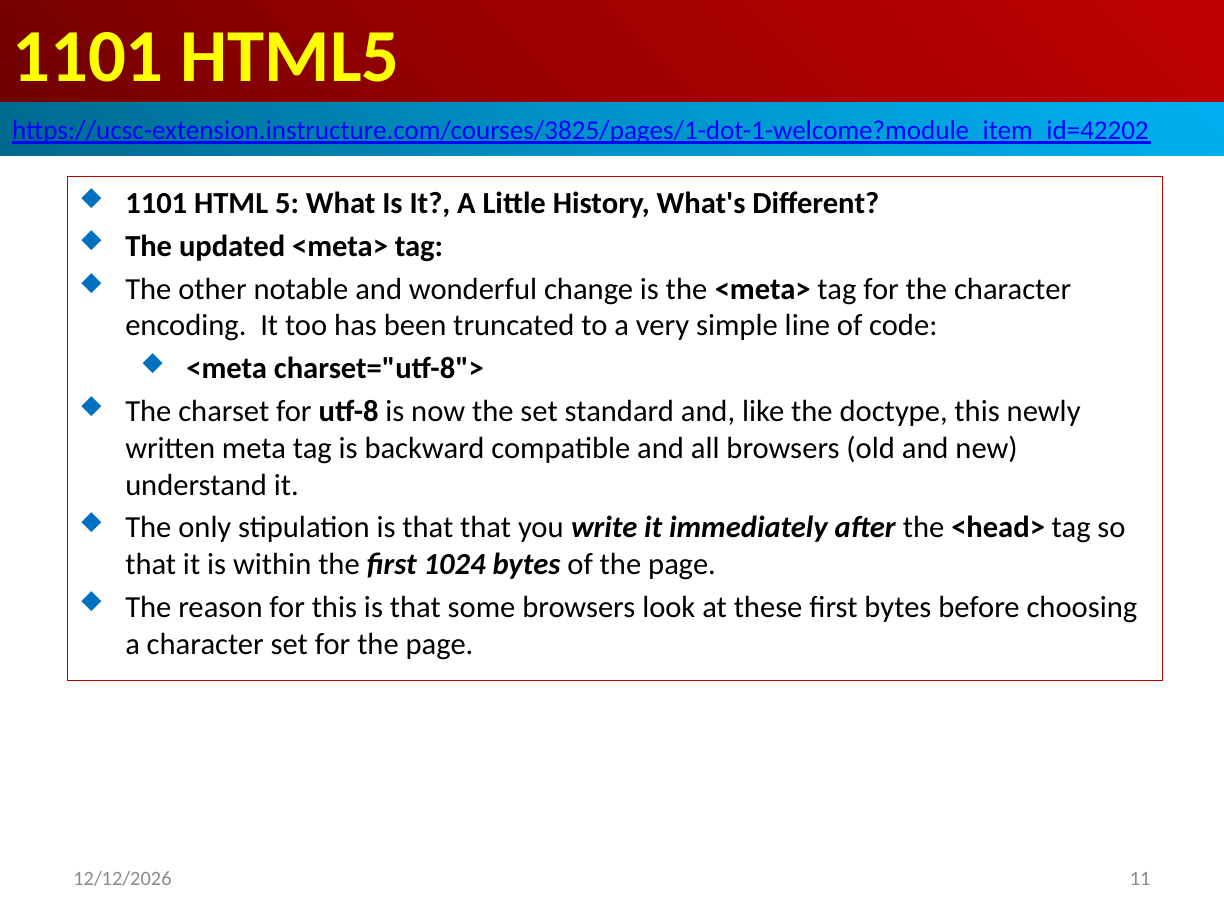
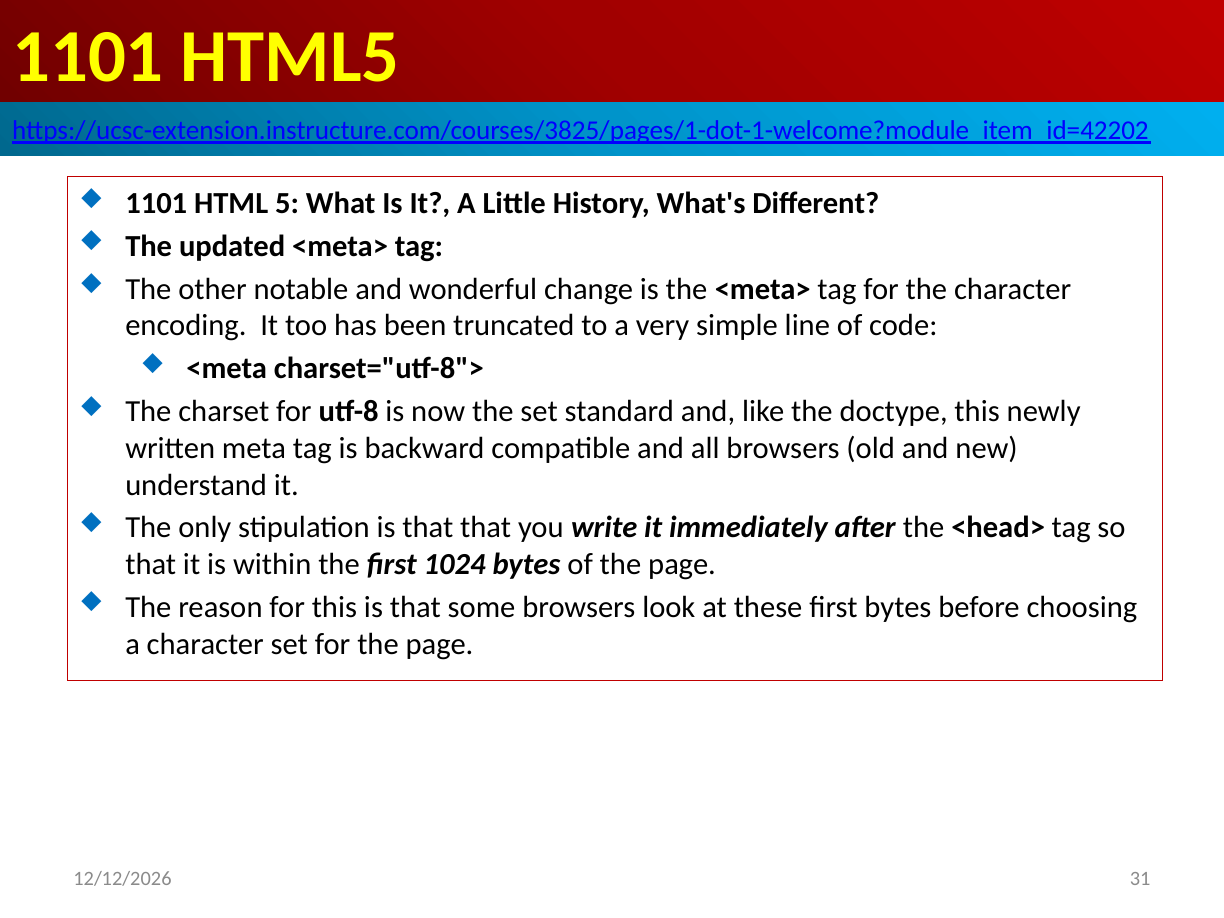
11: 11 -> 31 (1140, 879)
